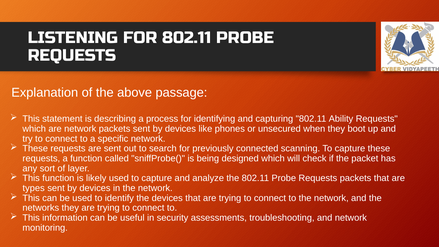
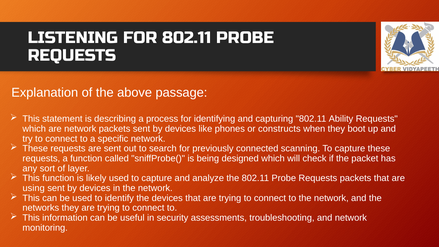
unsecured: unsecured -> constructs (279, 129)
types: types -> using (34, 188)
